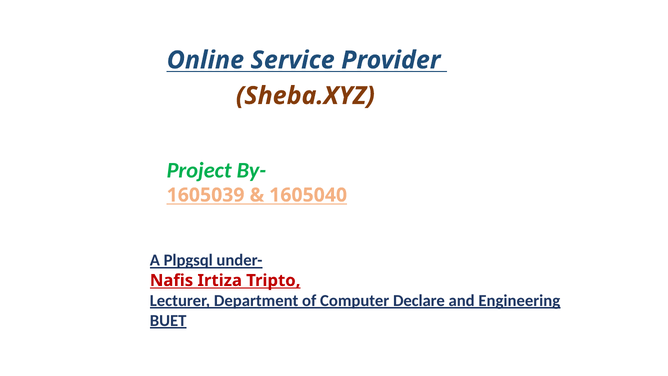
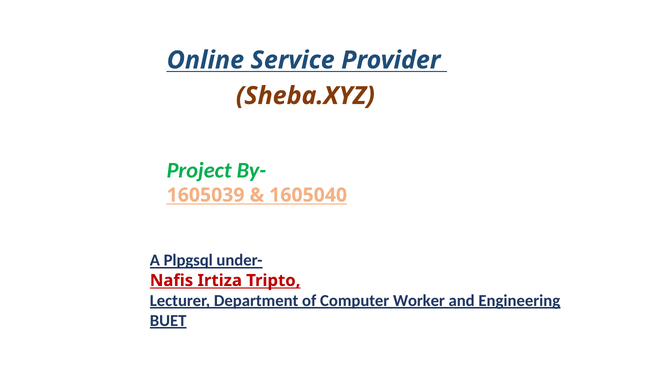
Declare: Declare -> Worker (419, 300)
